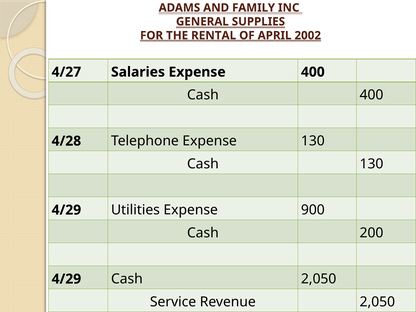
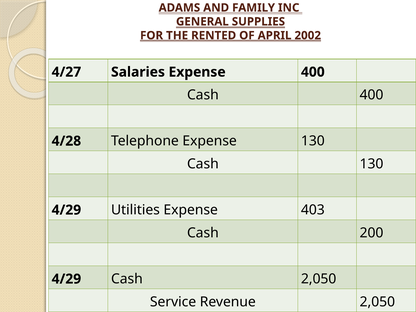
RENTAL: RENTAL -> RENTED (214, 35)
900: 900 -> 403 (313, 210)
